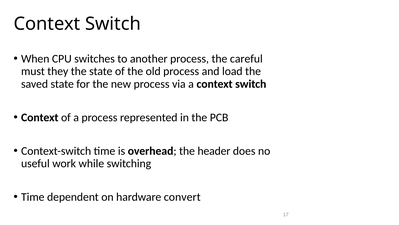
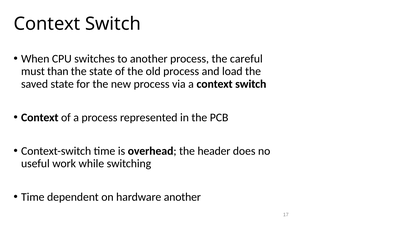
they: they -> than (58, 71)
hardware convert: convert -> another (182, 196)
